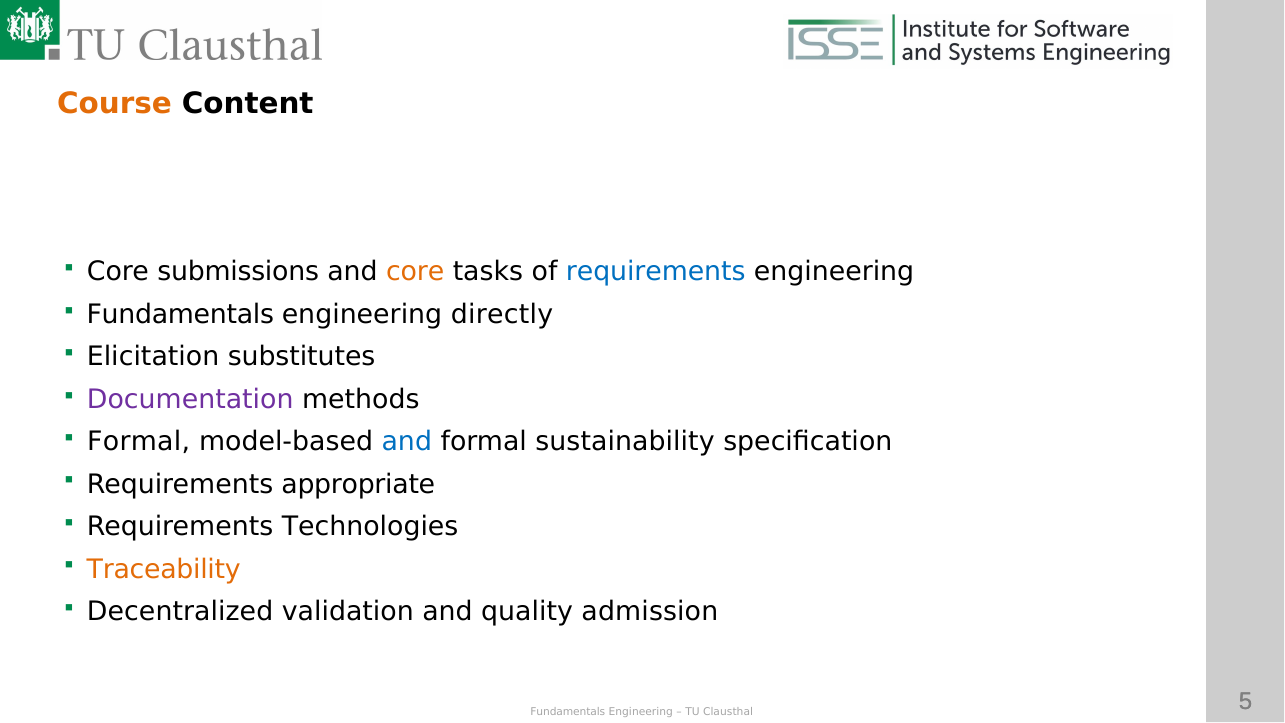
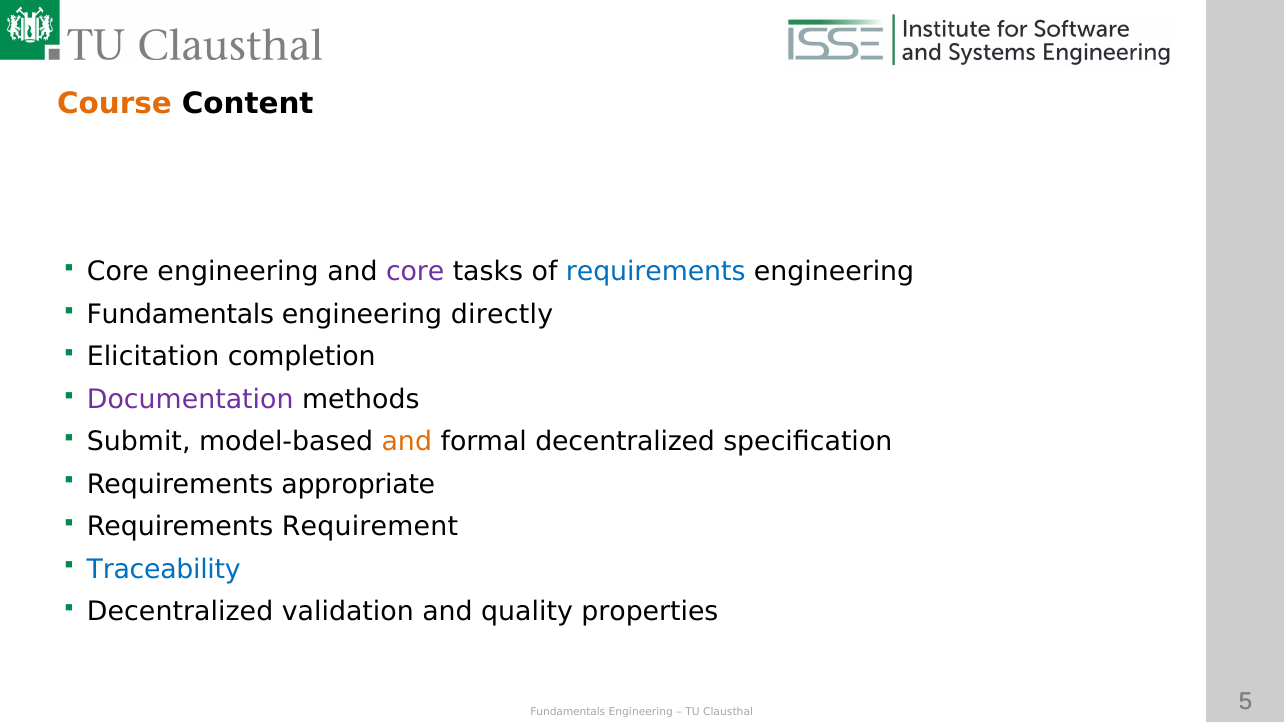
Core submissions: submissions -> engineering (238, 272)
core colour: orange -> purple (415, 272)
substitutes: substitutes -> completion (302, 357)
Formal: Formal -> Submit (139, 442)
and colour: blue -> orange (407, 442)
formal sustainability: sustainability -> decentralized (625, 442)
Technologies: Technologies -> Requirement (370, 527)
Traceability colour: orange -> blue (164, 569)
admission: admission -> properties (650, 612)
